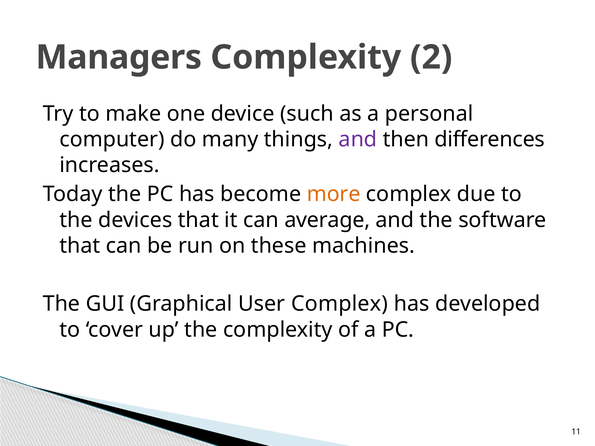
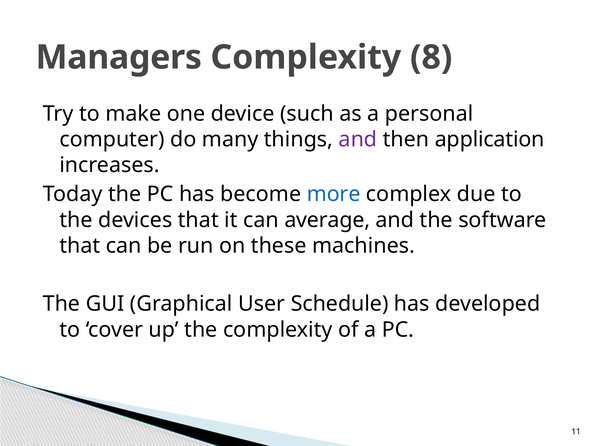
2: 2 -> 8 (431, 57)
differences: differences -> application (490, 140)
more colour: orange -> blue (334, 194)
User Complex: Complex -> Schedule (340, 304)
